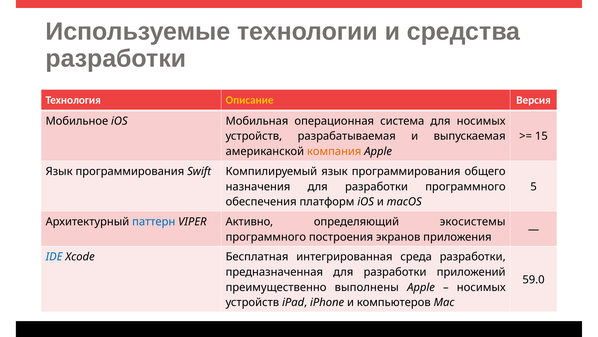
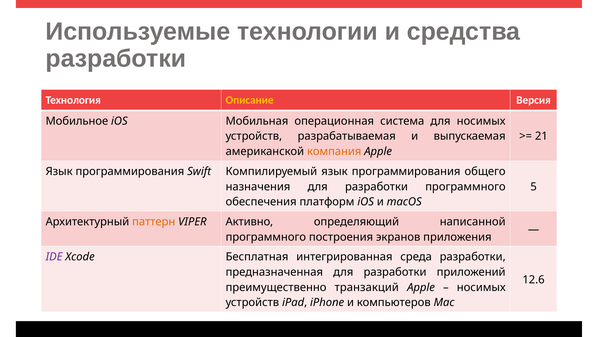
15: 15 -> 21 (541, 136)
паттерн colour: blue -> orange (154, 221)
экосистемы: экосистемы -> написанной (473, 221)
IDE colour: blue -> purple (54, 256)
59.0: 59.0 -> 12.6 (534, 279)
выполнены: выполнены -> транзакций (367, 287)
